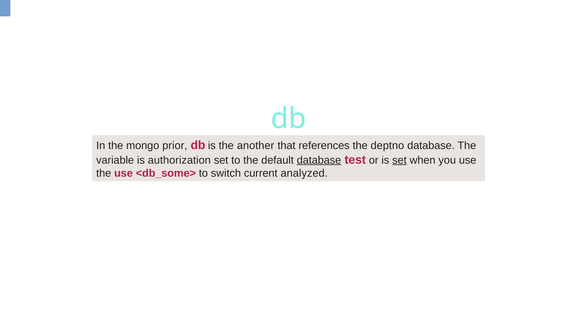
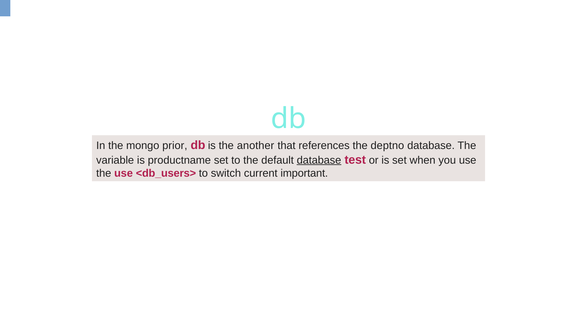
authorization: authorization -> productname (179, 160)
set underline: present -> none (399, 160)
<db_some>: <db_some> -> <db_users> (166, 174)
analyzed: analyzed -> important (304, 174)
